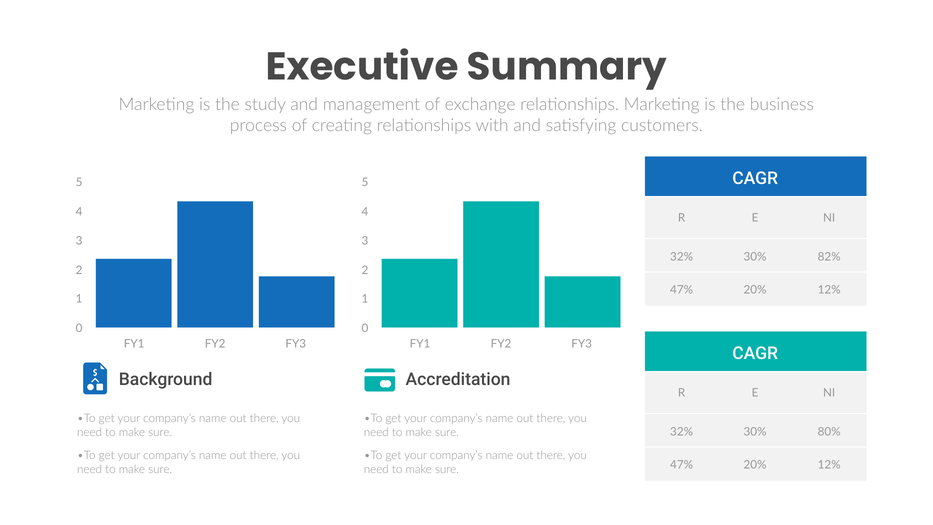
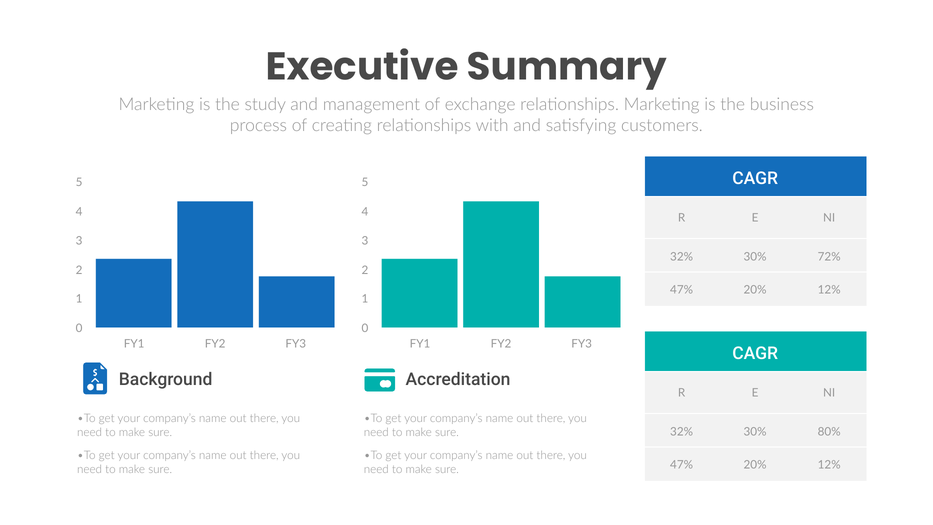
82%: 82% -> 72% (829, 257)
